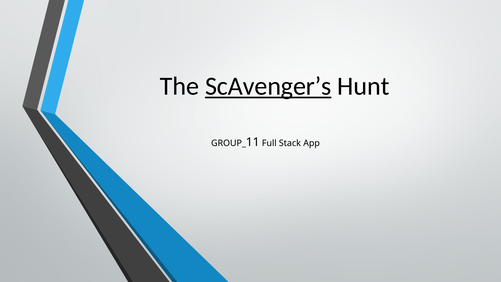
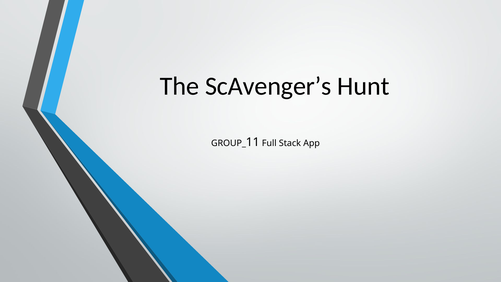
ScAvenger’s underline: present -> none (268, 86)
